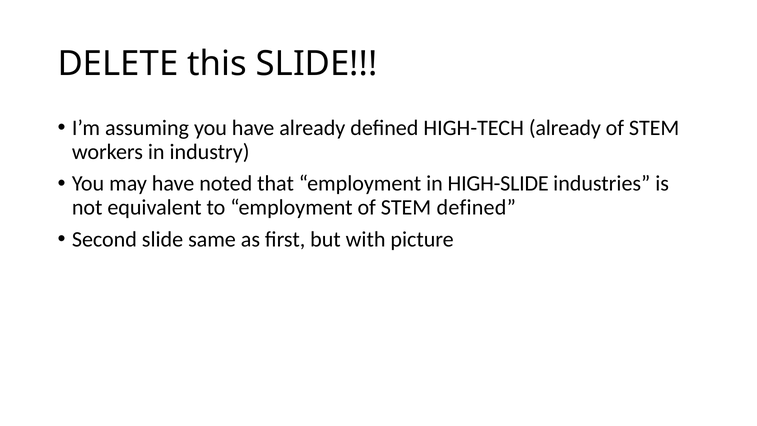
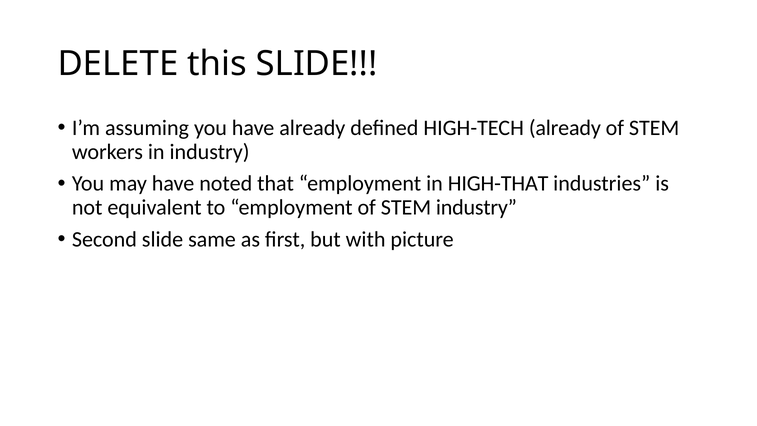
HIGH-SLIDE: HIGH-SLIDE -> HIGH-THAT (498, 184)
STEM defined: defined -> industry (476, 207)
